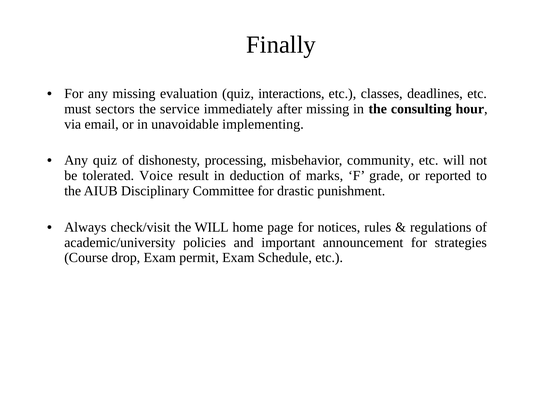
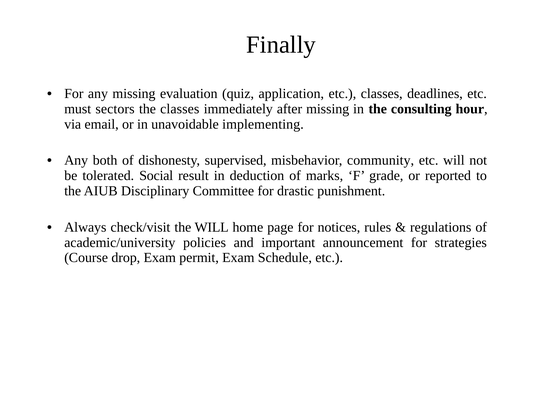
interactions: interactions -> application (291, 93)
the service: service -> classes (180, 109)
Any quiz: quiz -> both (105, 160)
processing: processing -> supervised (236, 160)
Voice: Voice -> Social (156, 176)
